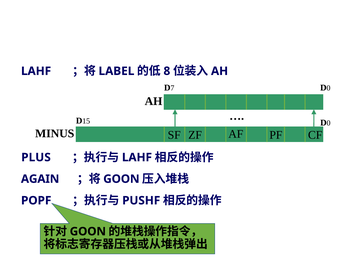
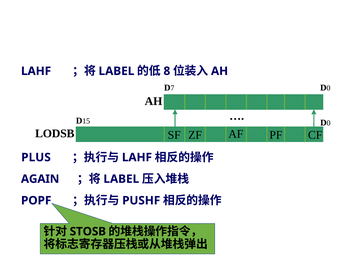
MINUS: MINUS -> LODSB (55, 134)
GOON: GOON -> LABEL (121, 179)
GOON: GOON -> STOSB (88, 231)
